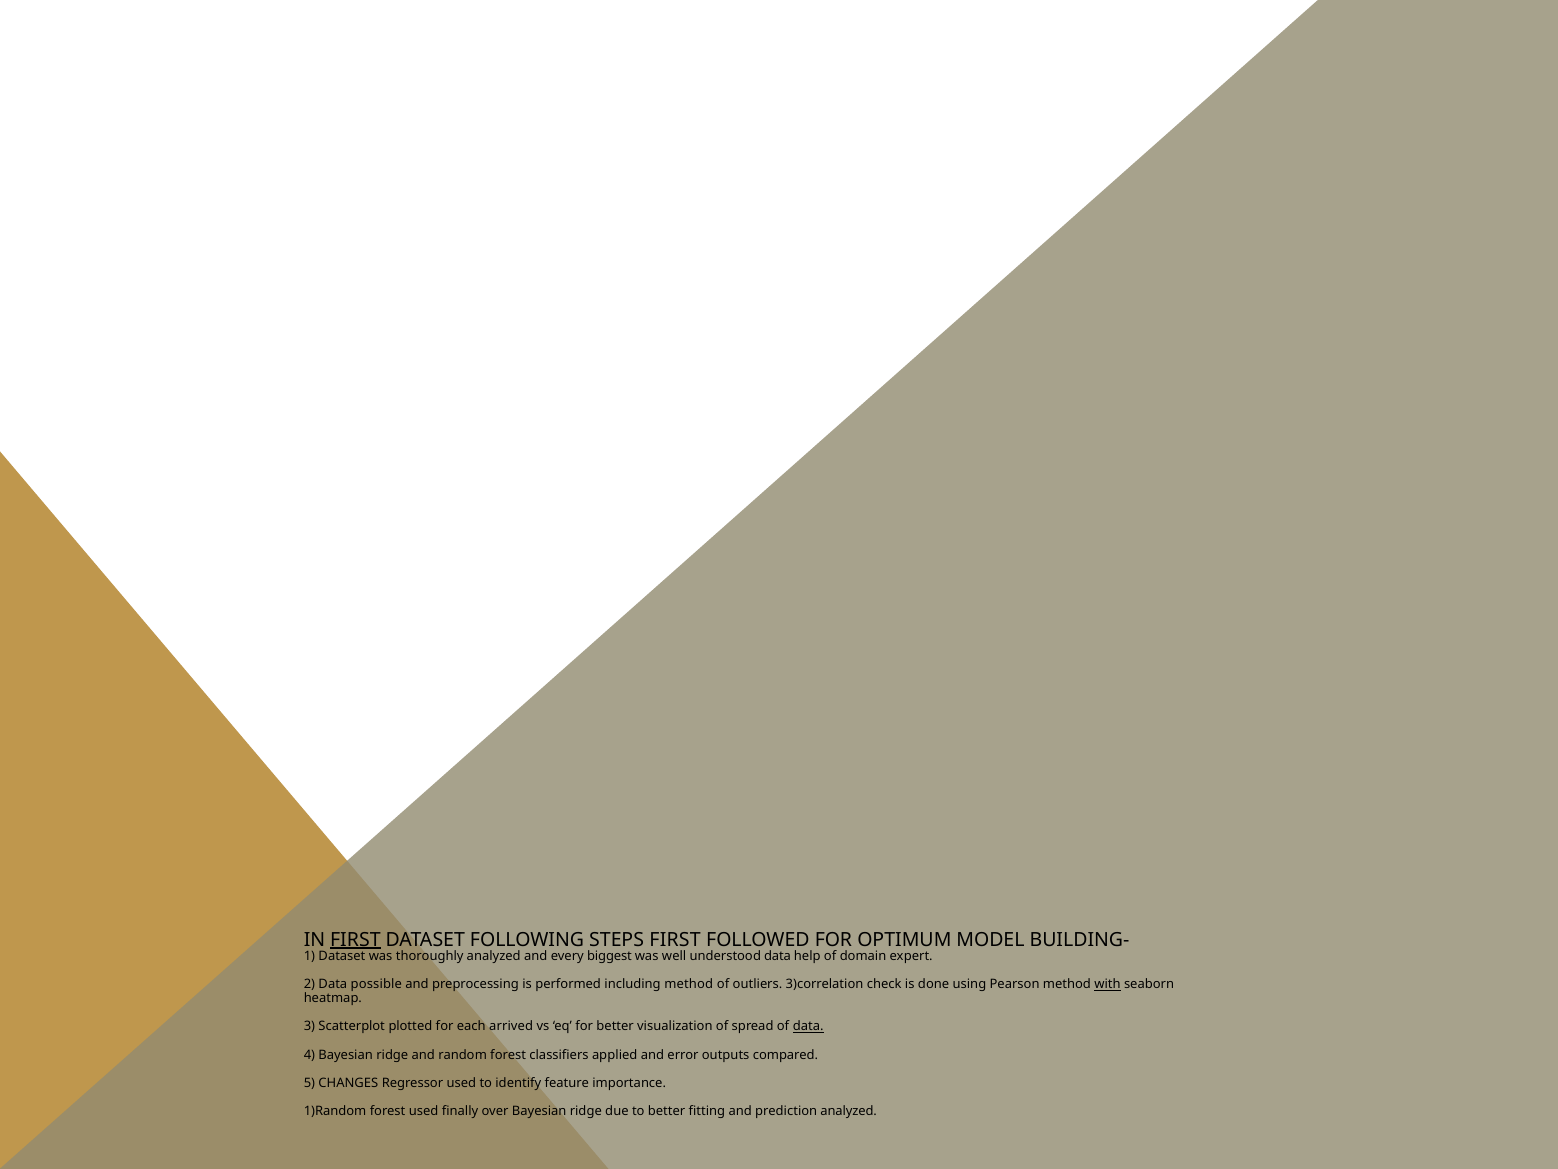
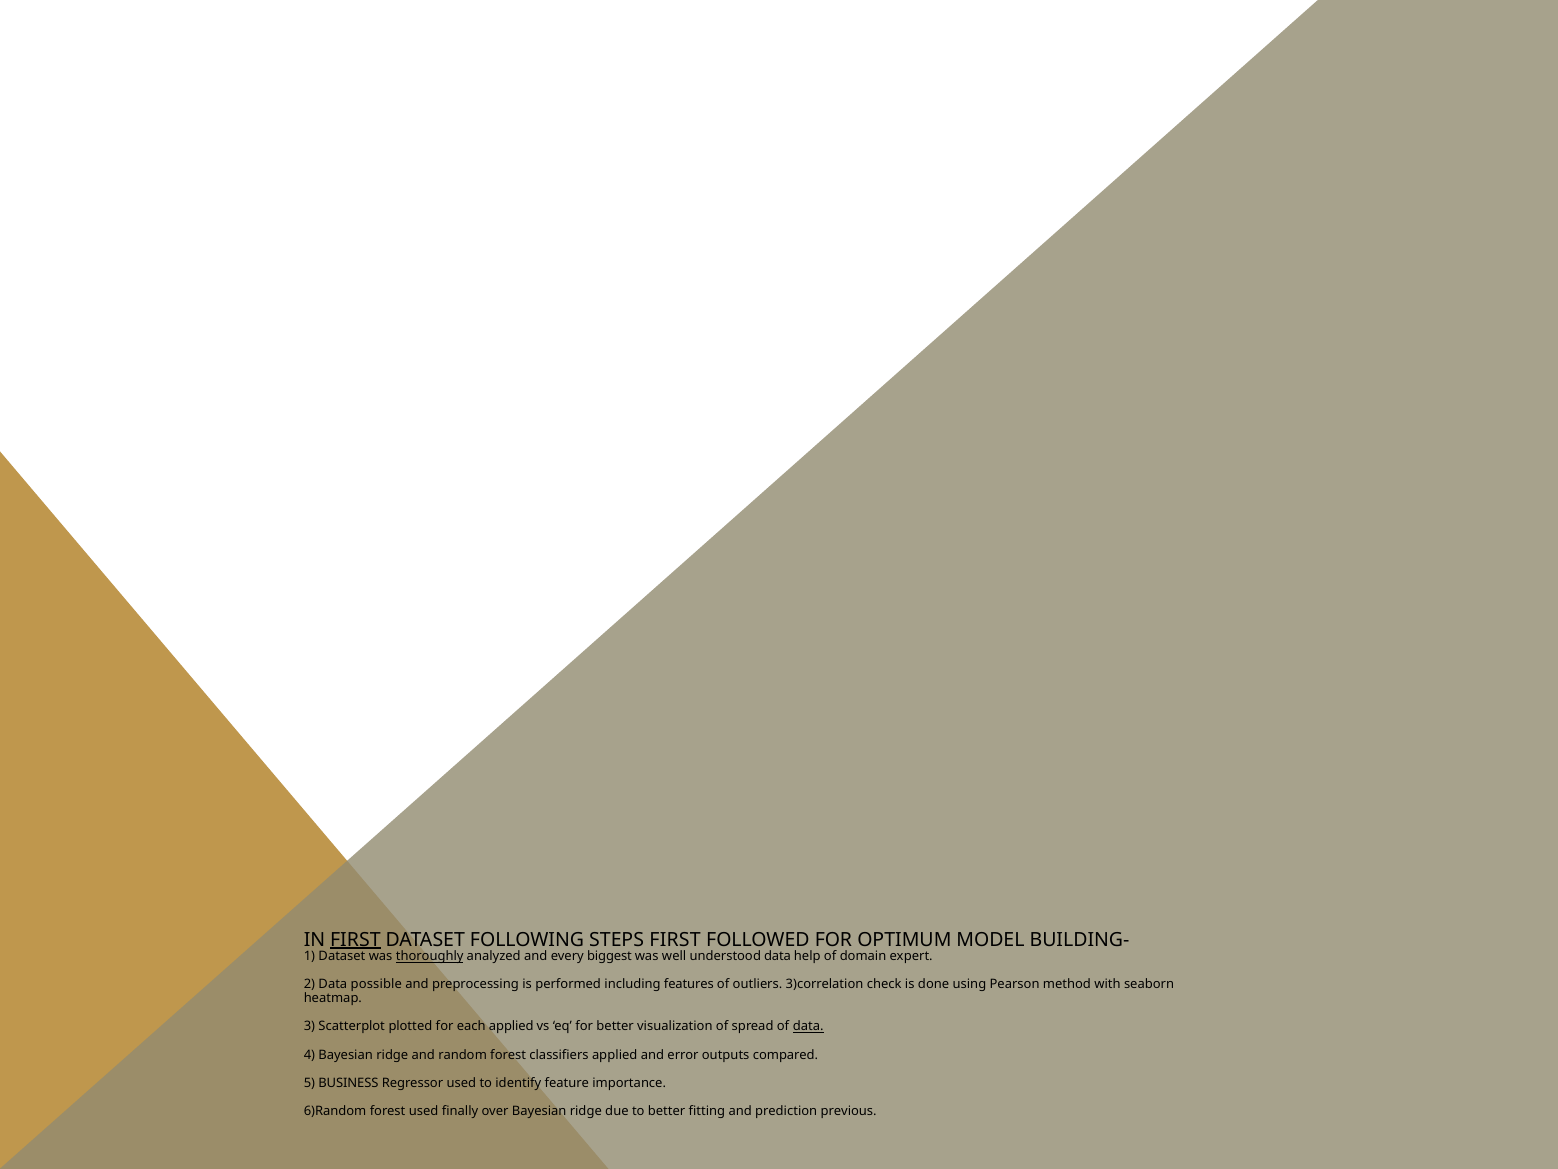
thoroughly underline: none -> present (430, 956)
including method: method -> features (689, 984)
with underline: present -> none (1107, 984)
each arrived: arrived -> applied (511, 1026)
CHANGES: CHANGES -> BUSINESS (348, 1082)
1)Random: 1)Random -> 6)Random (335, 1110)
prediction analyzed: analyzed -> previous (849, 1110)
